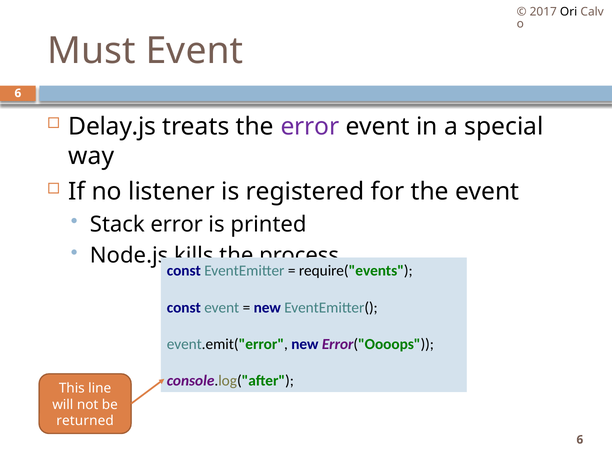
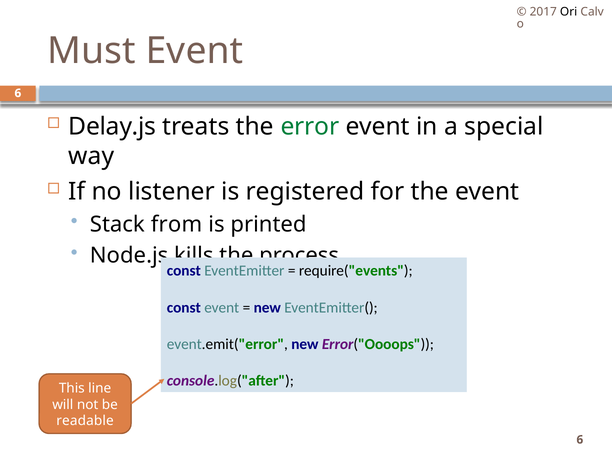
error colour: purple -> green (310, 127)
Stack error: error -> from (176, 224)
returned: returned -> readable (85, 421)
